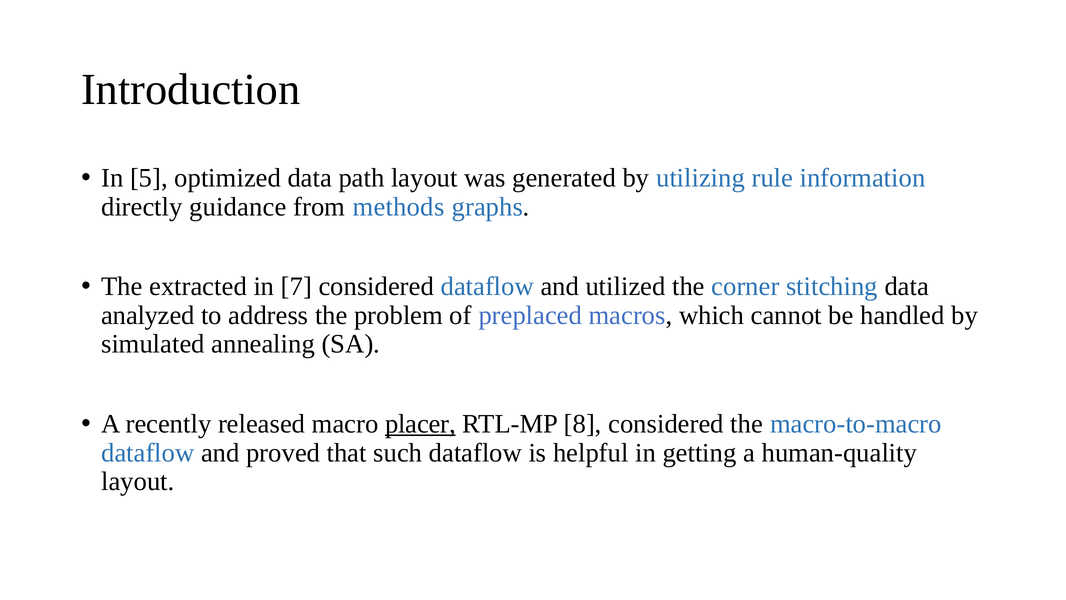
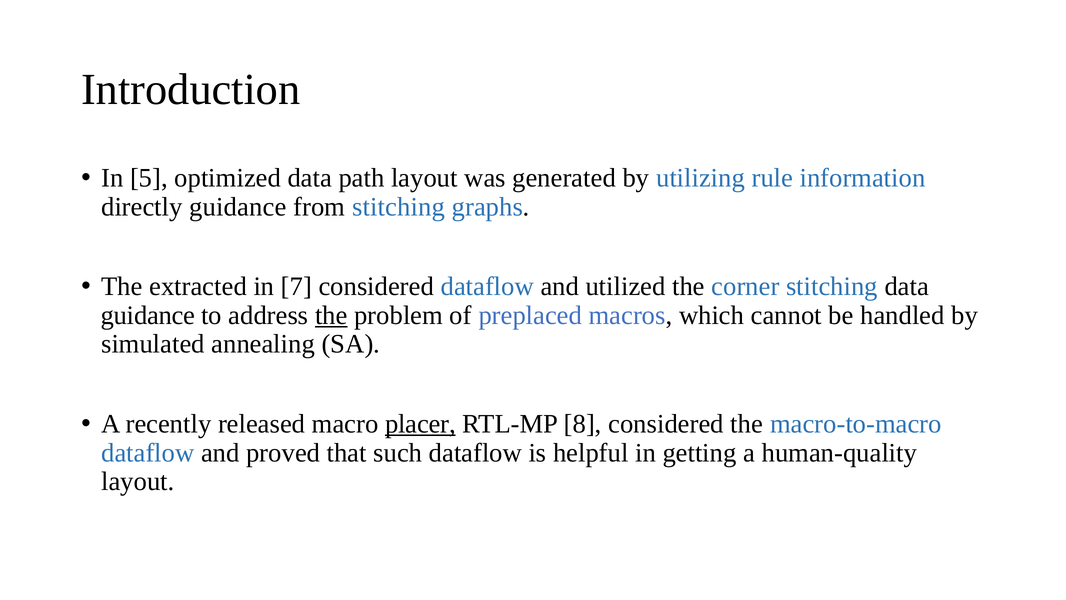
from methods: methods -> stitching (399, 207)
analyzed: analyzed -> guidance (148, 315)
the underline: none -> present (331, 315)
